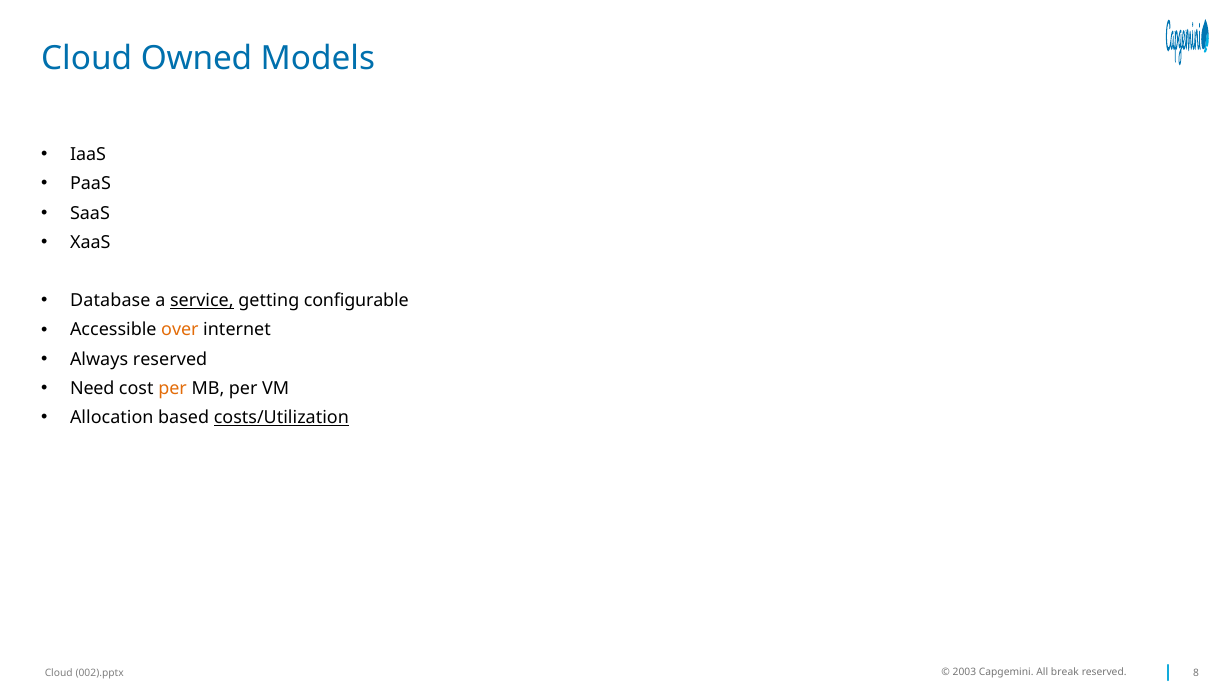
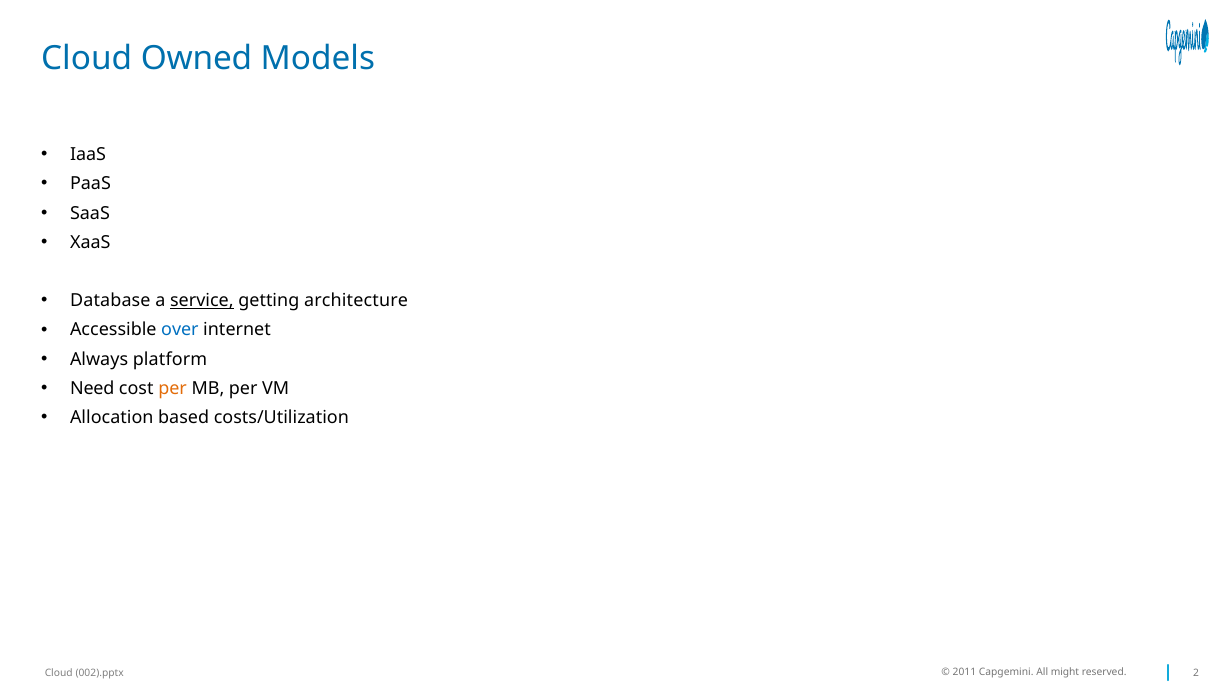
configurable: configurable -> architecture (356, 301)
over colour: orange -> blue (180, 330)
Always reserved: reserved -> platform (170, 360)
costs/Utilization underline: present -> none (281, 418)
2003: 2003 -> 2011 (964, 673)
break: break -> might (1065, 673)
8: 8 -> 2 (1196, 673)
